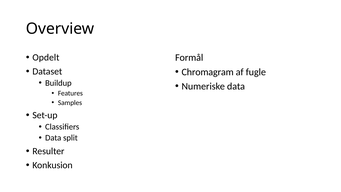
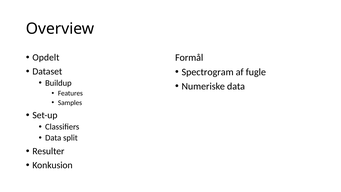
Chromagram: Chromagram -> Spectrogram (208, 72)
